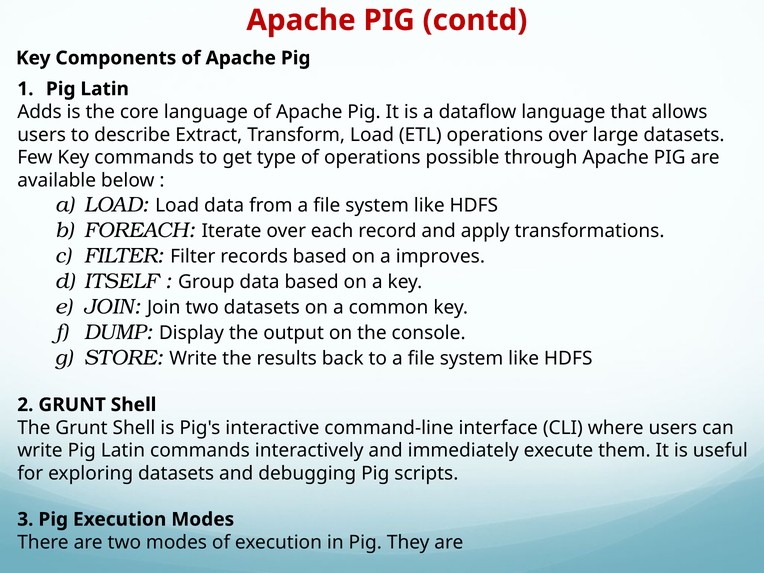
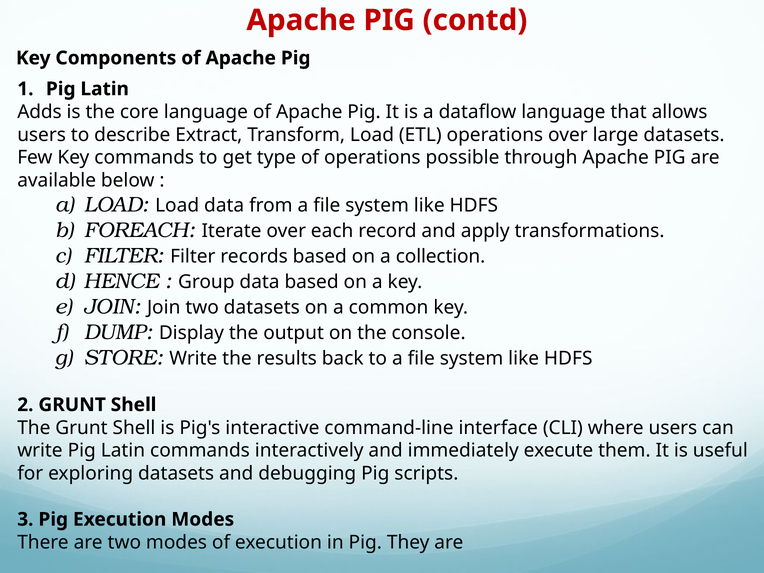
improves: improves -> collection (441, 257)
ITSELF: ITSELF -> HENCE (122, 281)
